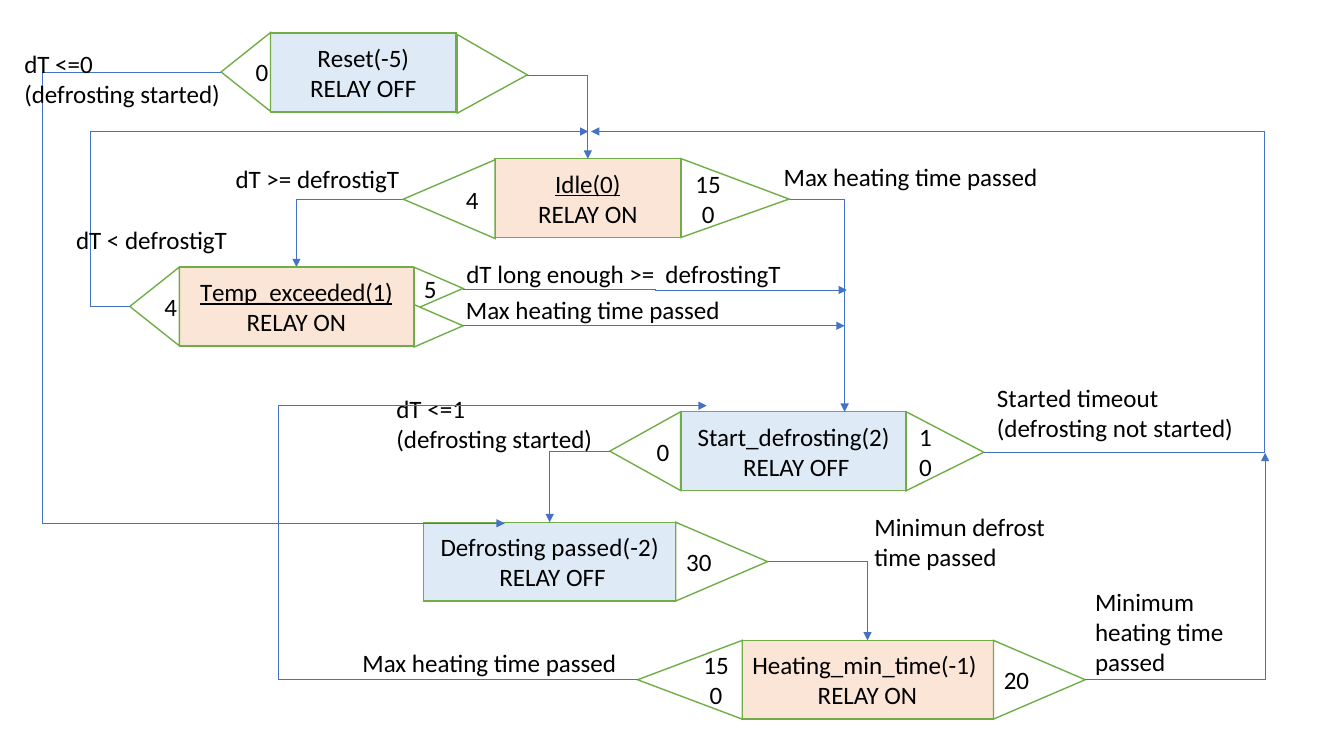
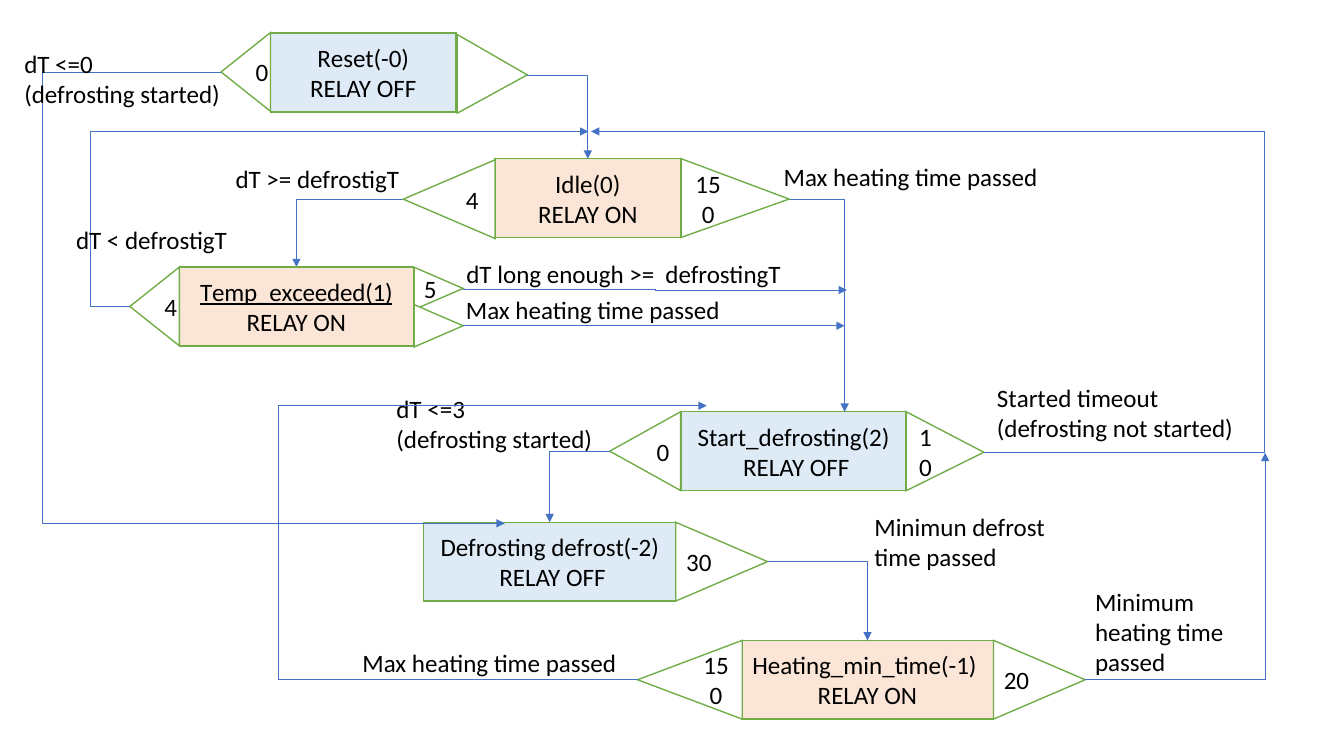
Reset(-5: Reset(-5 -> Reset(-0 (363, 59)
Idle(0 underline: present -> none (588, 185)
<=1: <=1 -> <=3 (446, 410)
passed(-2: passed(-2 -> defrost(-2 (605, 548)
